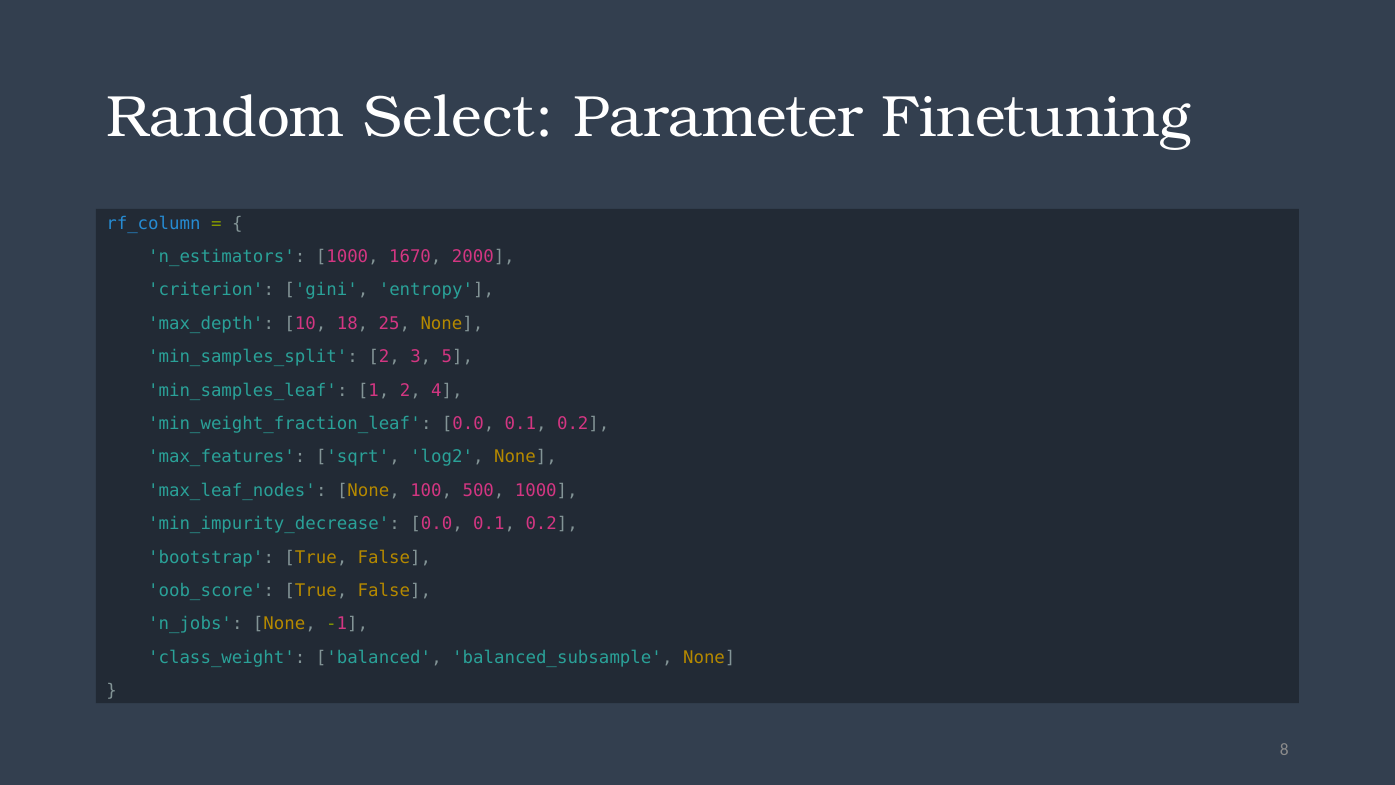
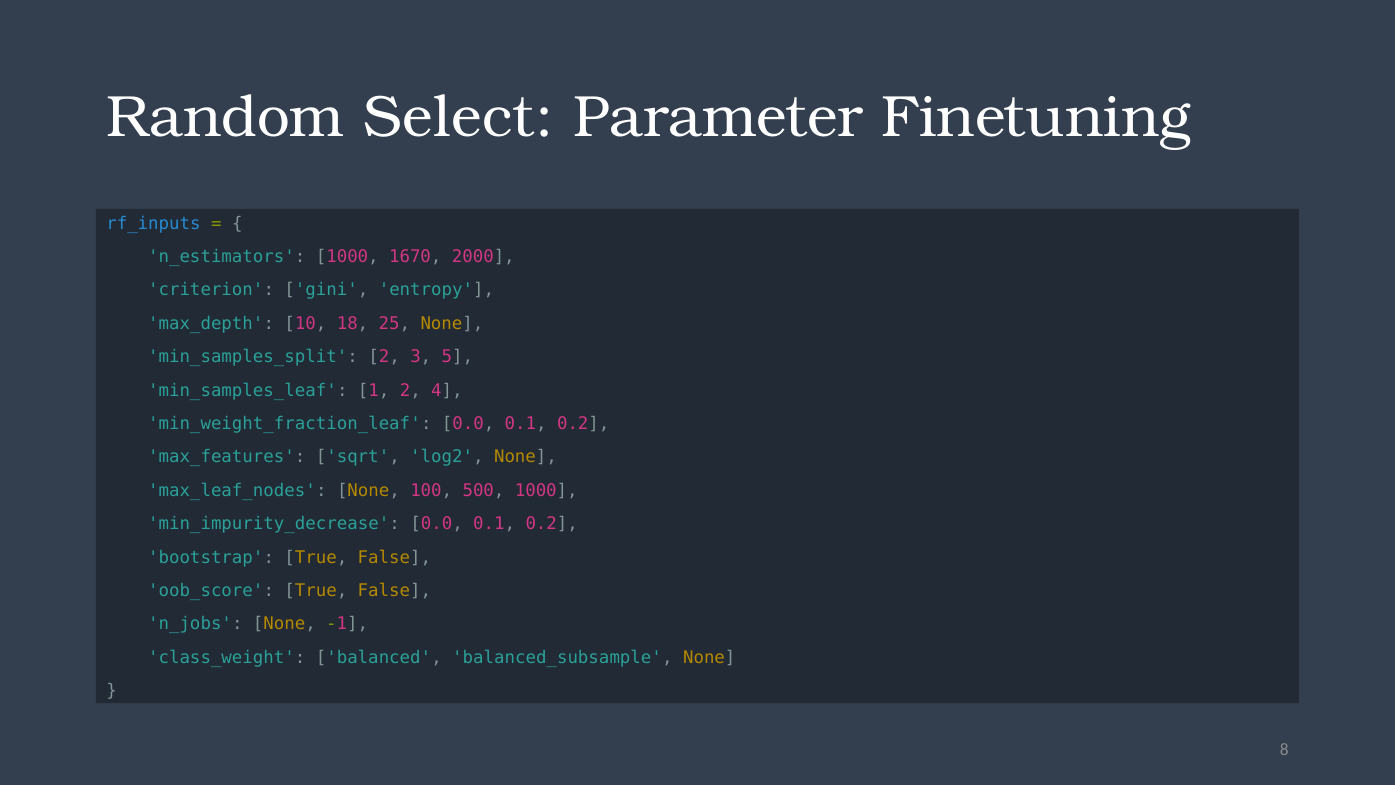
rf_column: rf_column -> rf_inputs (153, 223)
